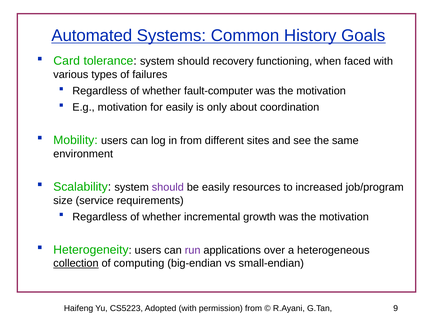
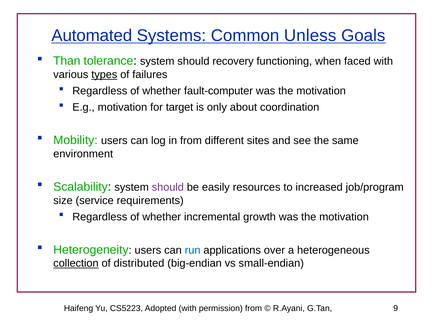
History: History -> Unless (310, 36)
Card: Card -> Than (67, 61)
types underline: none -> present (104, 75)
for easily: easily -> target (180, 107)
run colour: purple -> blue (193, 250)
computing: computing -> distributed (139, 264)
